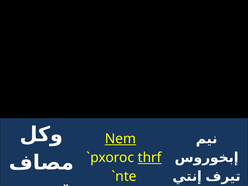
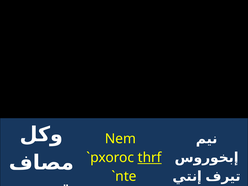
Nem underline: present -> none (120, 139)
